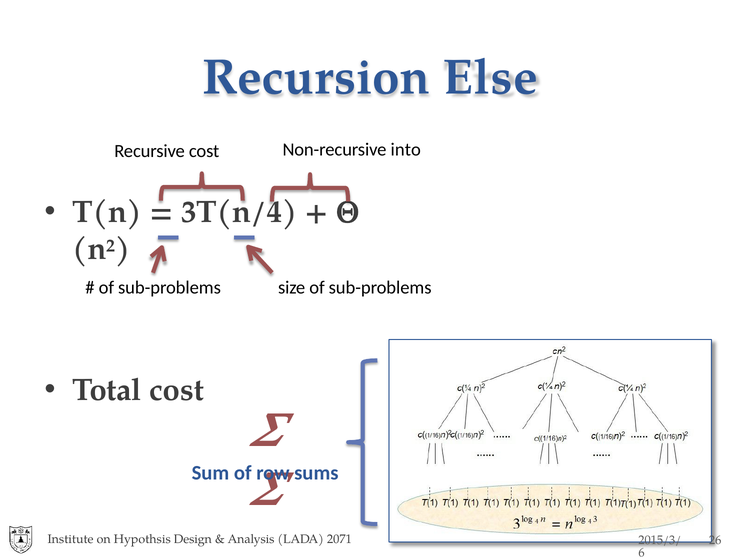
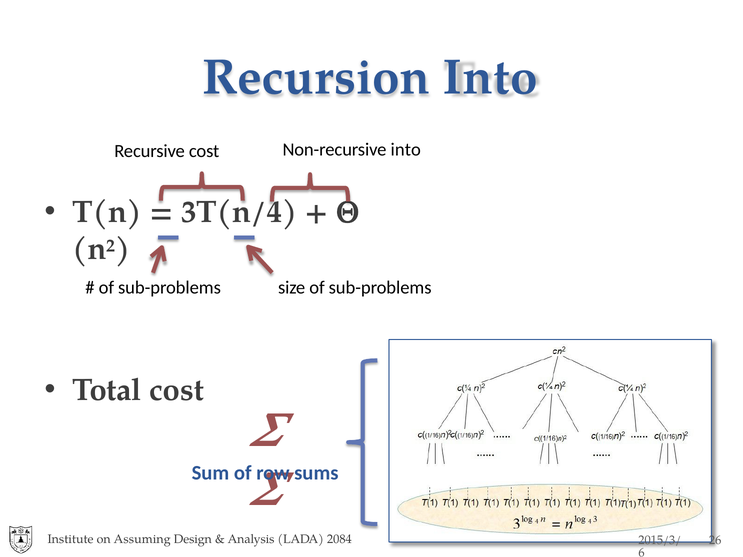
Recursion Else: Else -> Into (490, 77)
Hypothsis: Hypothsis -> Assuming (142, 539)
2071: 2071 -> 2084 (339, 539)
